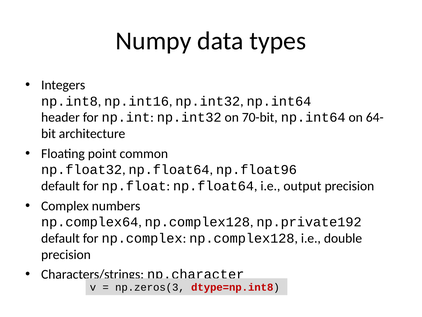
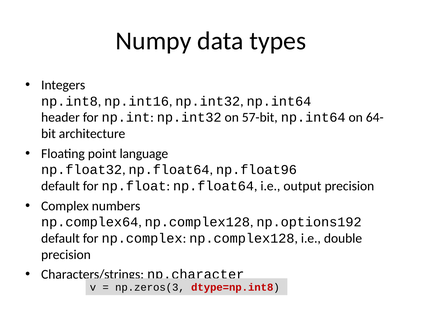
70-bit: 70-bit -> 57-bit (260, 117)
common: common -> language (144, 153)
np.private192: np.private192 -> np.options192 (309, 222)
